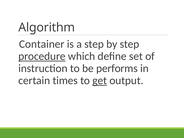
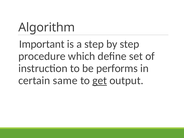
Container: Container -> Important (42, 44)
procedure underline: present -> none (42, 56)
times: times -> same (65, 81)
